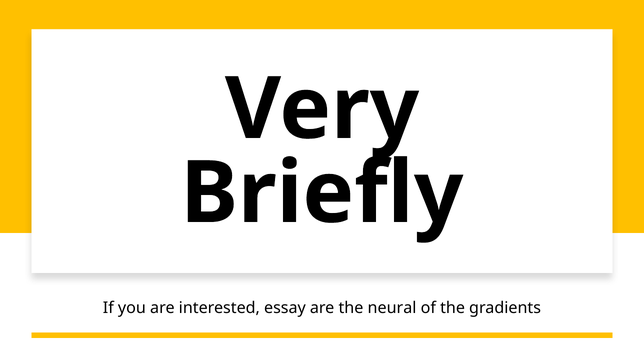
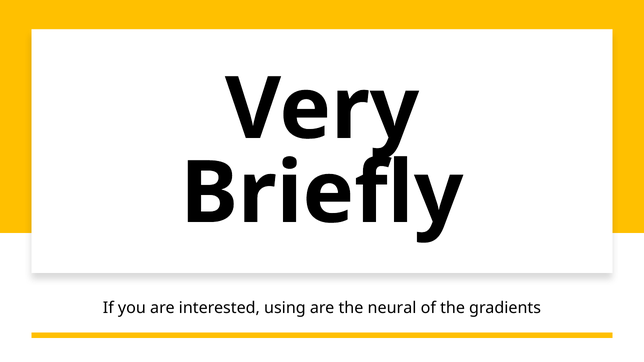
essay: essay -> using (285, 308)
